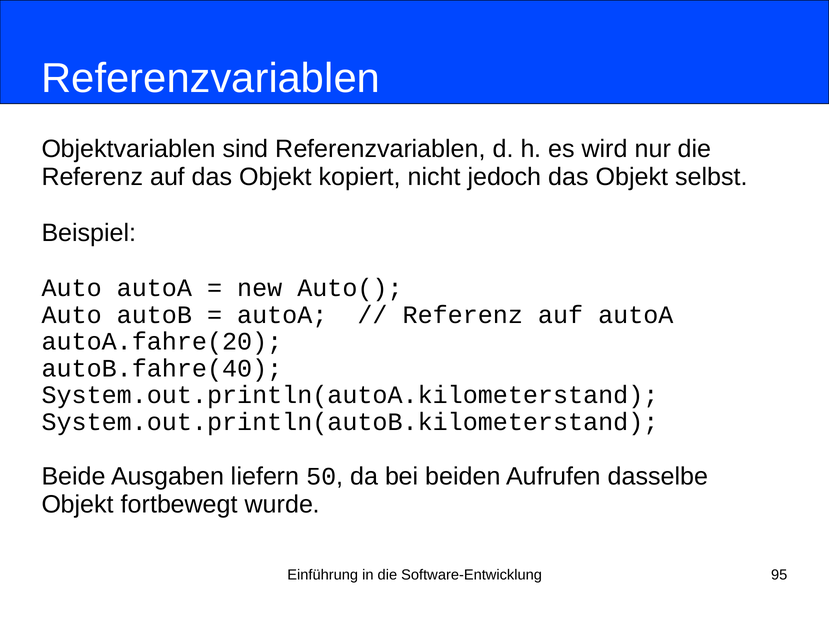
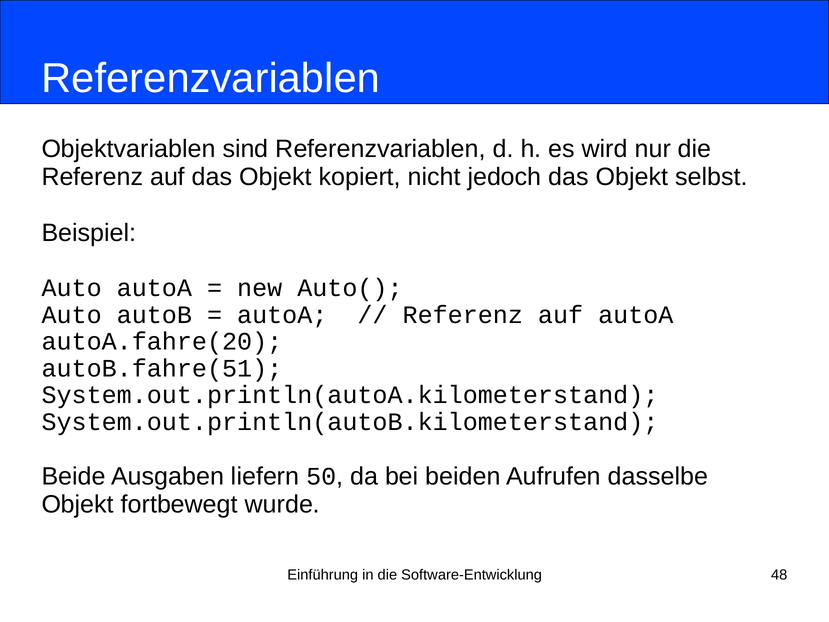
autoB.fahre(40: autoB.fahre(40 -> autoB.fahre(51 (162, 368)
95: 95 -> 48 (779, 575)
